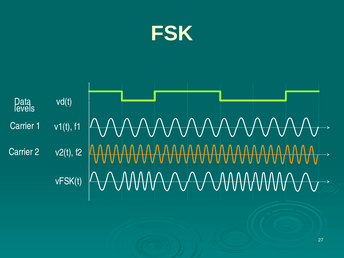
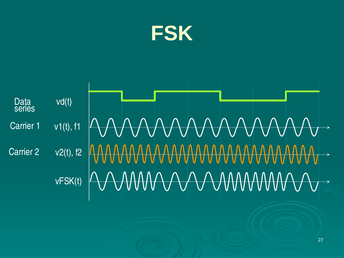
levels: levels -> series (25, 109)
